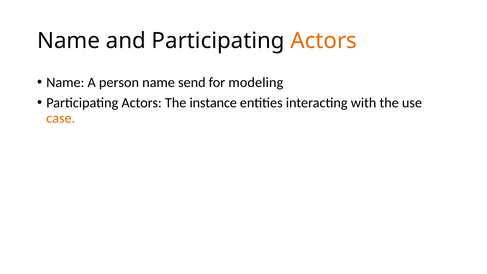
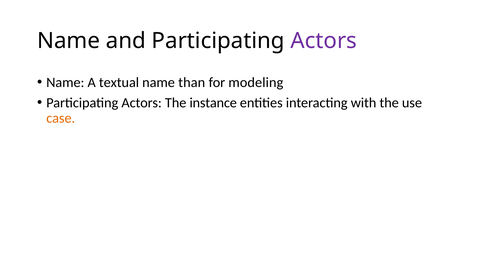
Actors colour: orange -> purple (324, 41)
person: person -> textual (119, 82)
send: send -> than (192, 82)
